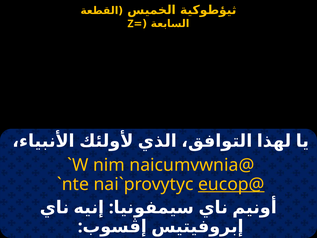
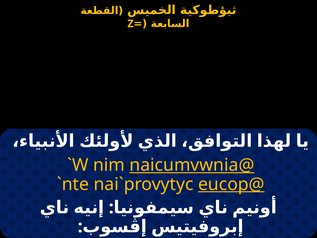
naicumvwnia@ underline: none -> present (192, 165)
